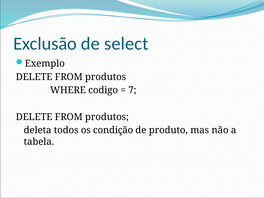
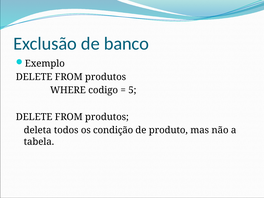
select: select -> banco (126, 44)
7: 7 -> 5 (132, 90)
